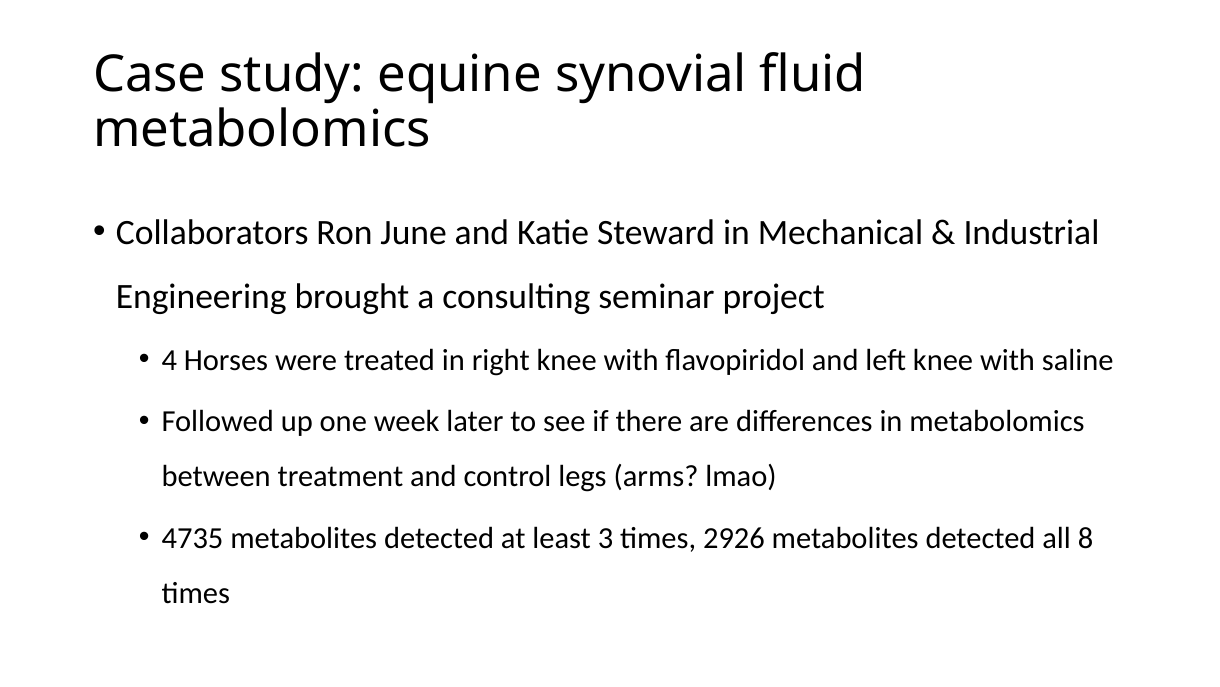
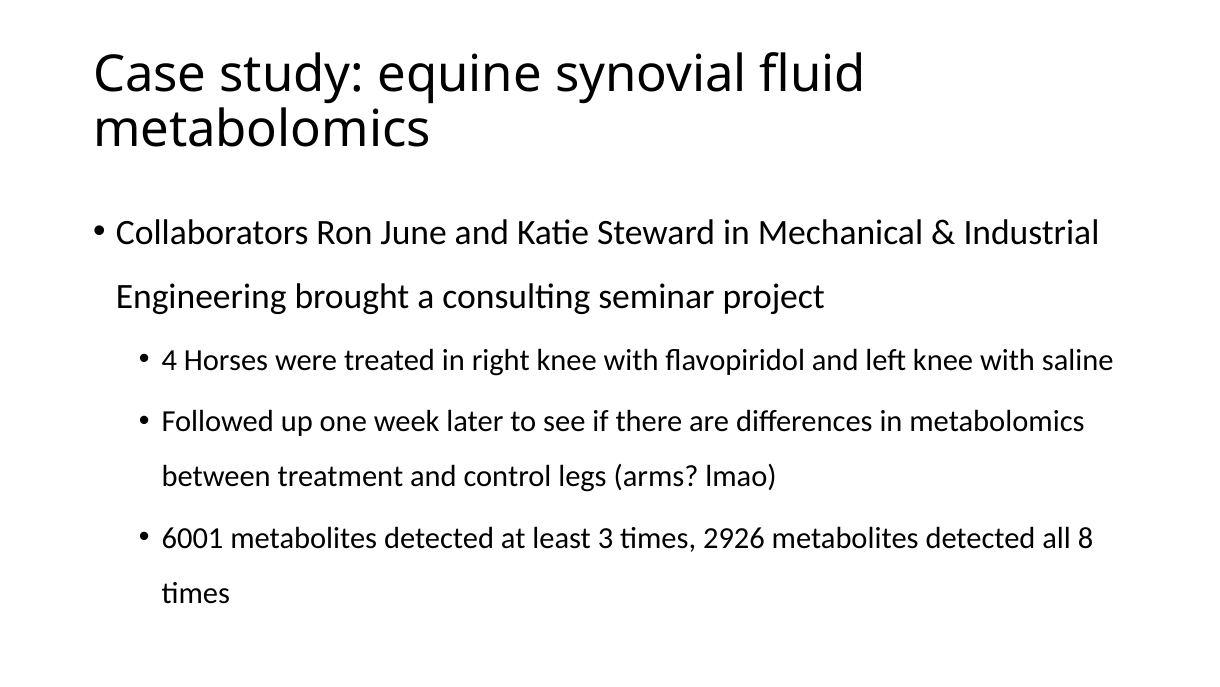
4735: 4735 -> 6001 (193, 538)
